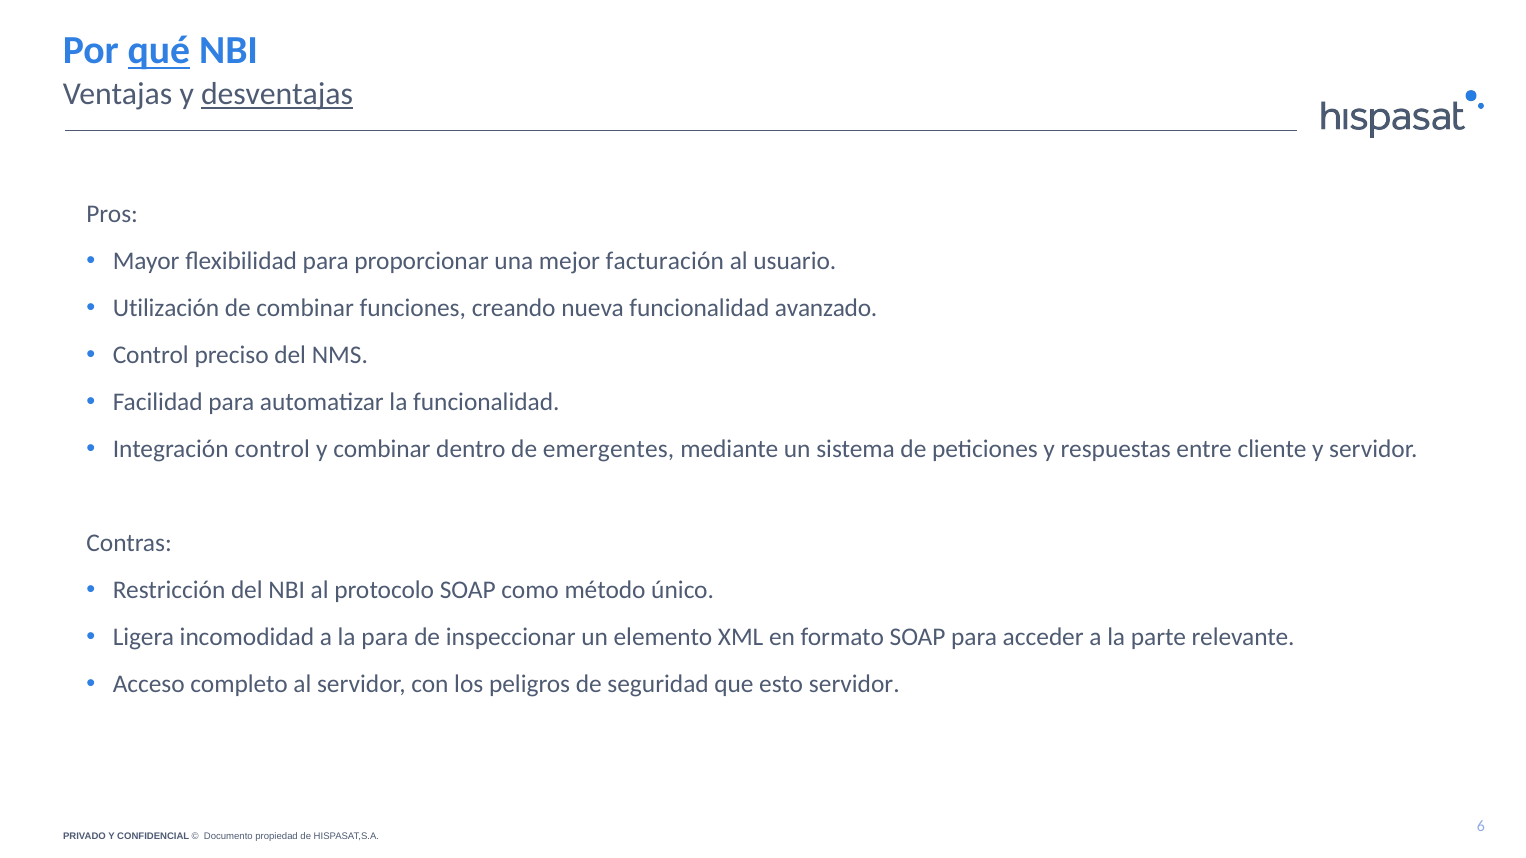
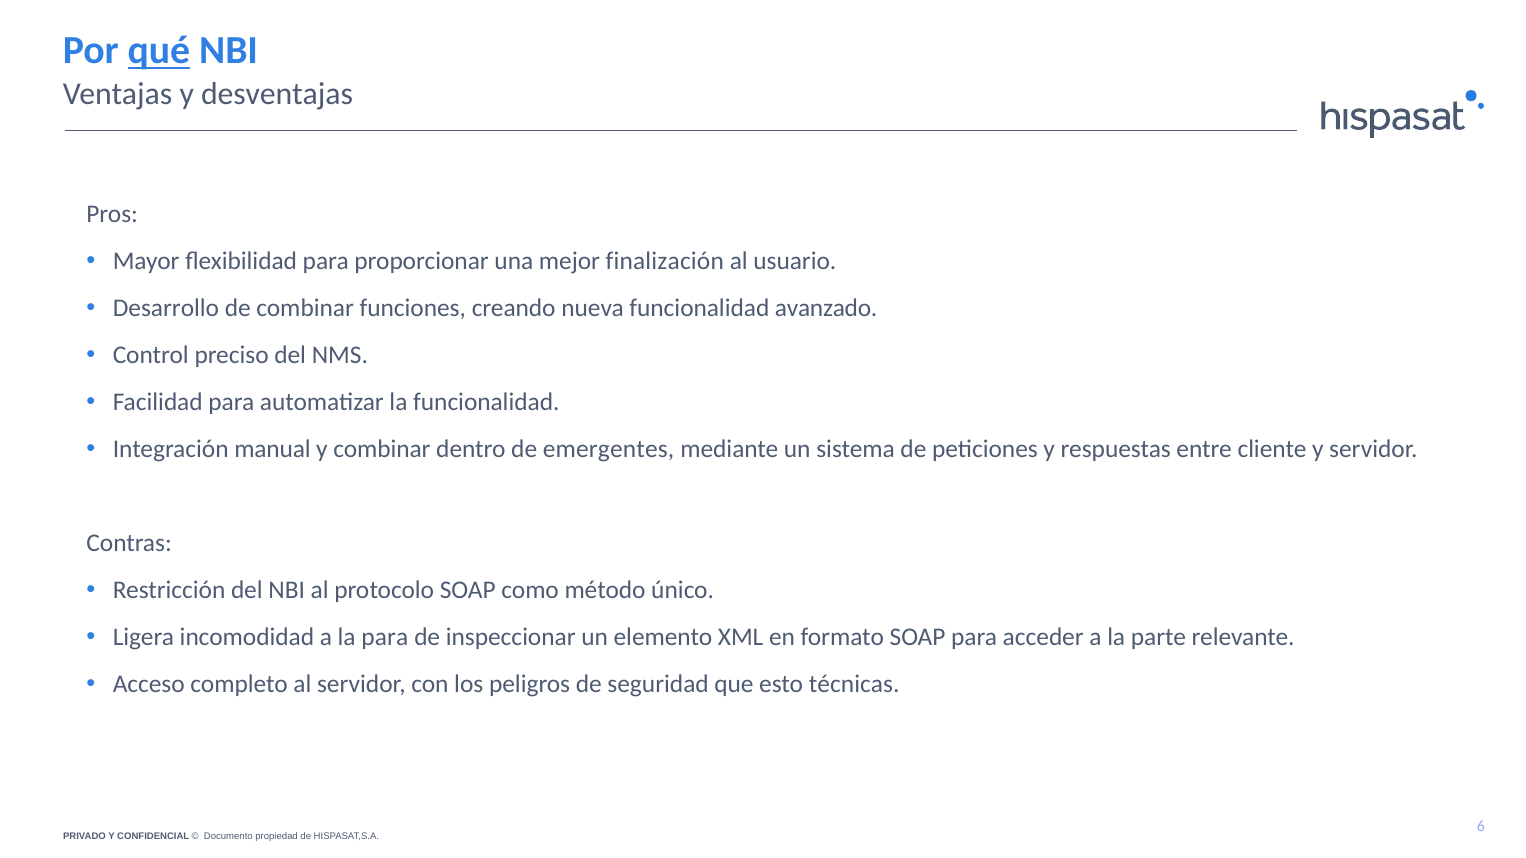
desventajas underline: present -> none (277, 94)
facturación: facturación -> finalización (665, 262)
Utilización: Utilización -> Desarrollo (166, 309)
Integración control: control -> manual (272, 450)
esto servidor: servidor -> técnicas (854, 685)
